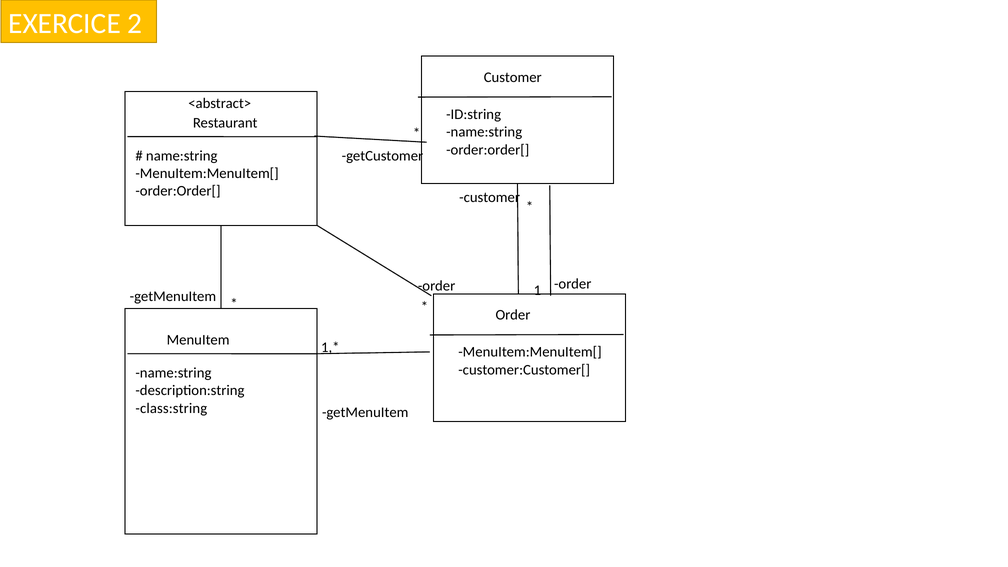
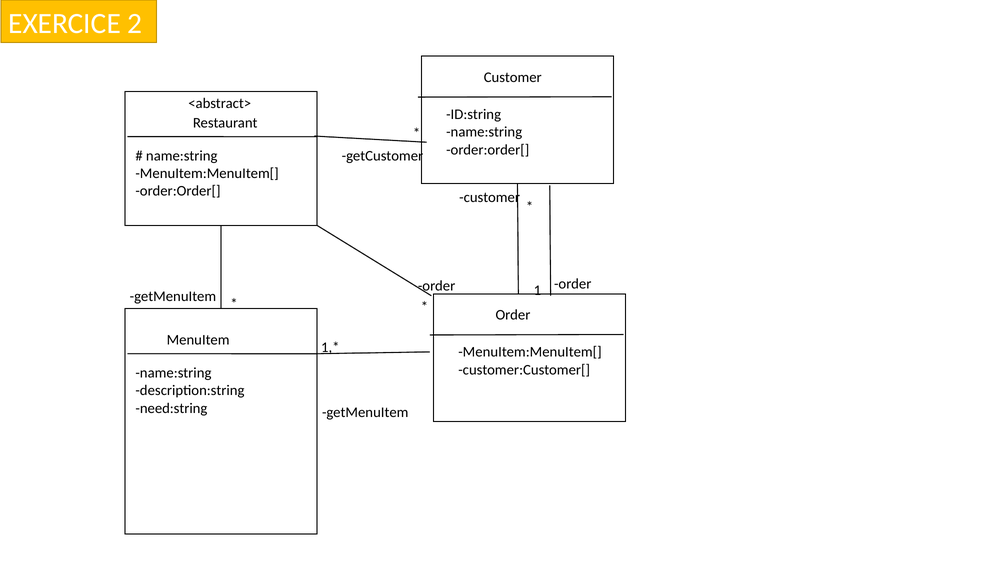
class:string: class:string -> need:string (171, 408)
